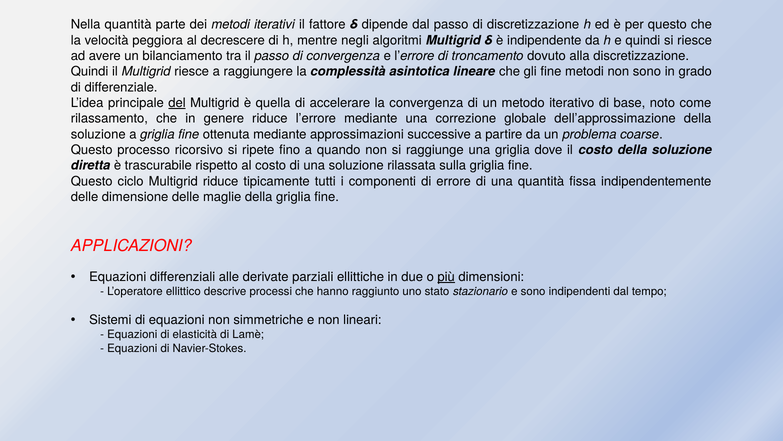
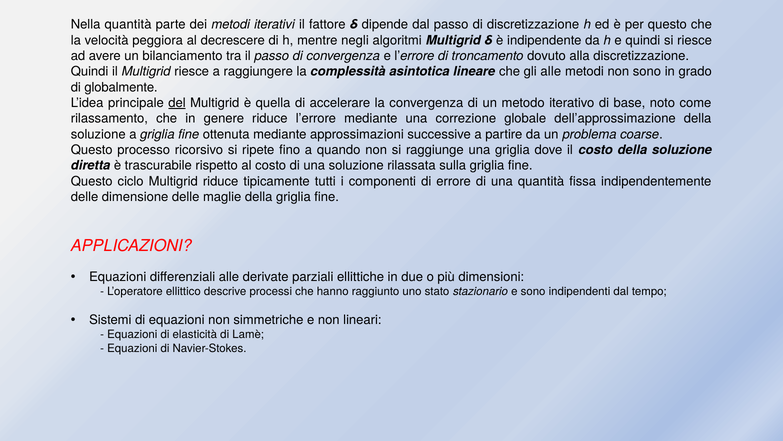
gli fine: fine -> alle (551, 71)
differenziale: differenziale -> globalmente (121, 87)
più underline: present -> none (446, 277)
